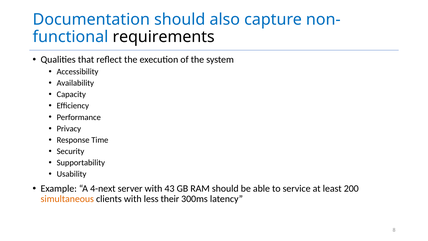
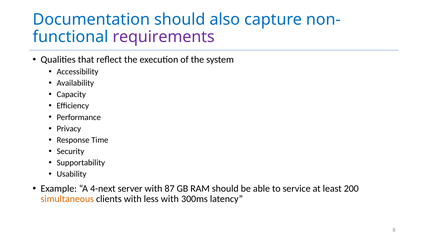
requirements colour: black -> purple (164, 37)
43: 43 -> 87 (170, 188)
less their: their -> with (170, 199)
